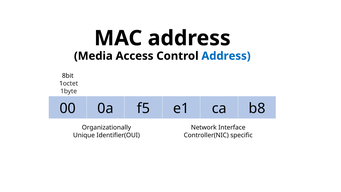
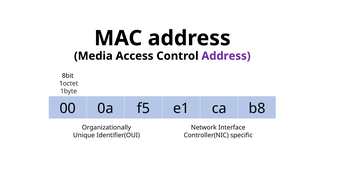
Address colour: blue -> purple (226, 56)
